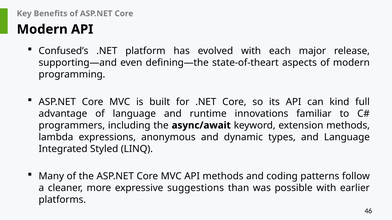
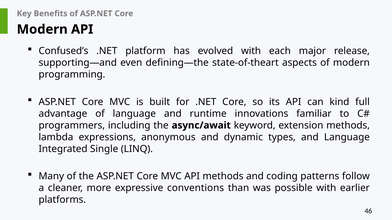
Styled: Styled -> Single (104, 149)
suggestions: suggestions -> conventions (196, 188)
